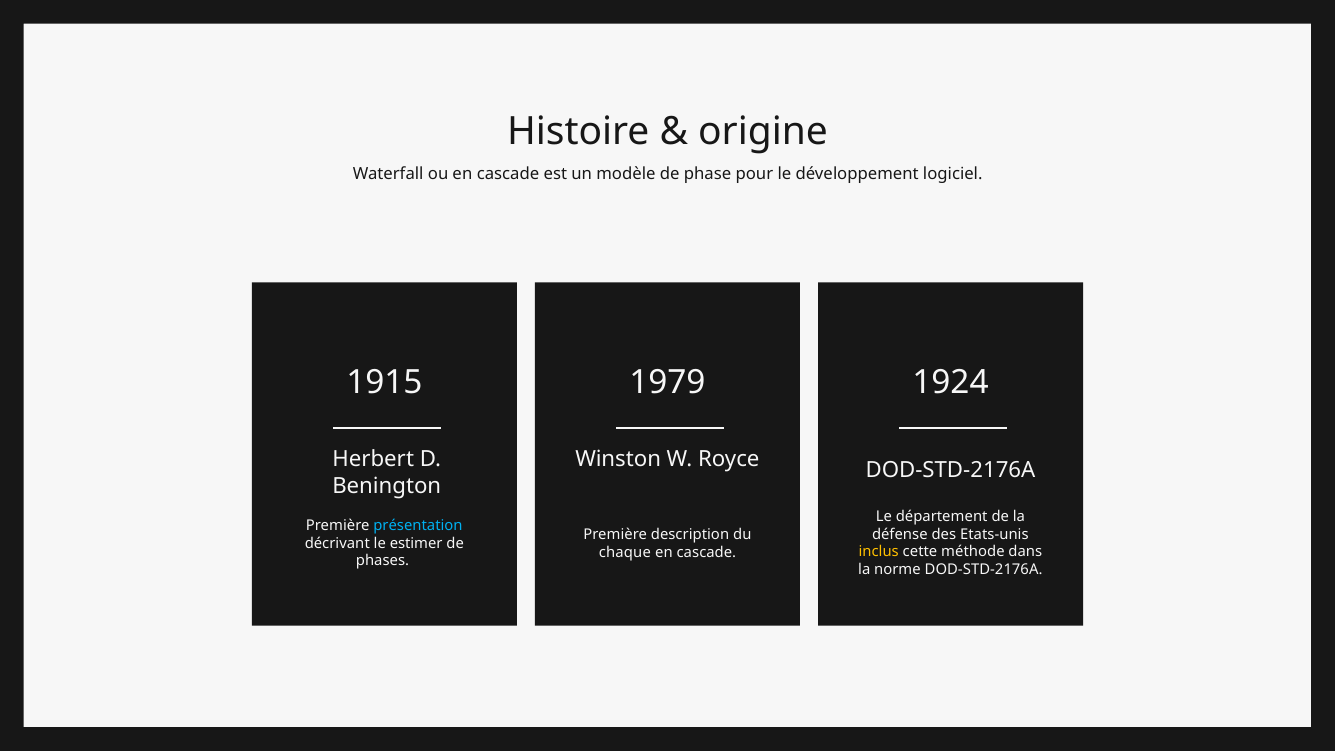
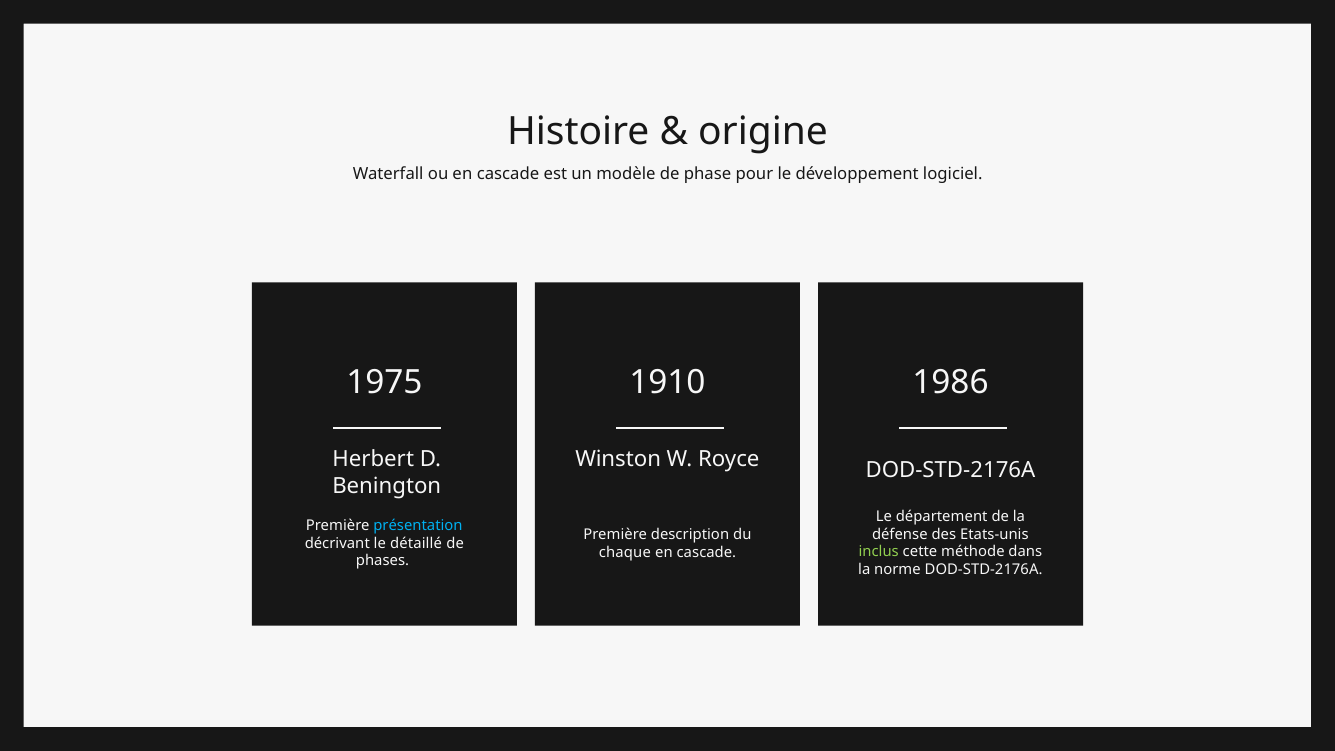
1915: 1915 -> 1975 (384, 382)
1979: 1979 -> 1910 (667, 382)
1924: 1924 -> 1986 (950, 382)
estimer: estimer -> détaillé (416, 543)
inclus colour: yellow -> light green (879, 552)
